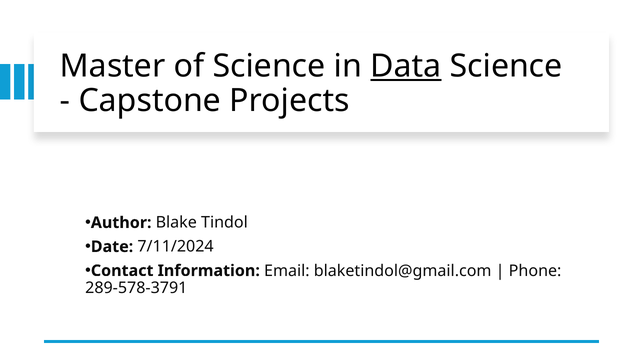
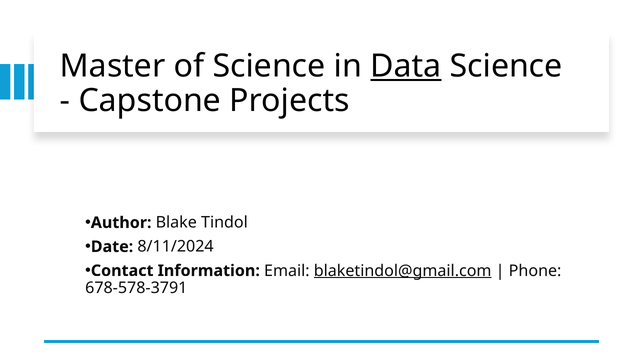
7/11/2024: 7/11/2024 -> 8/11/2024 (176, 247)
blaketindol@gmail.com underline: none -> present (403, 271)
289-578-3791: 289-578-3791 -> 678-578-3791 (136, 289)
